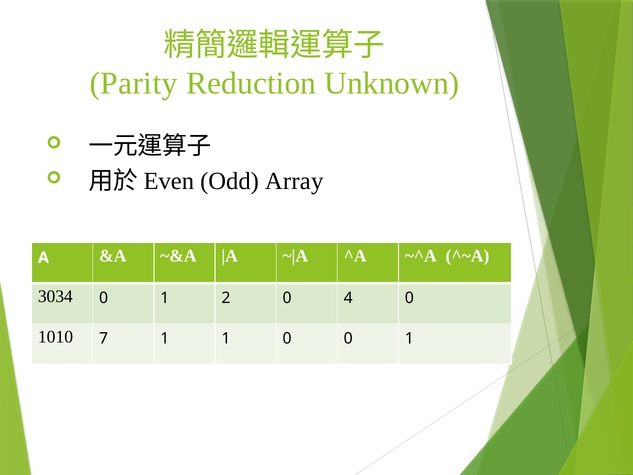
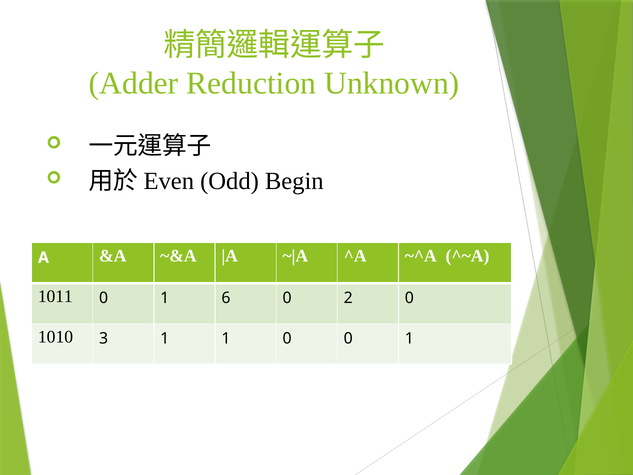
Parity: Parity -> Adder (134, 83)
Array: Array -> Begin (294, 181)
3034: 3034 -> 1011 (55, 296)
2: 2 -> 6 (226, 298)
4: 4 -> 2 (348, 298)
7: 7 -> 3 (104, 338)
